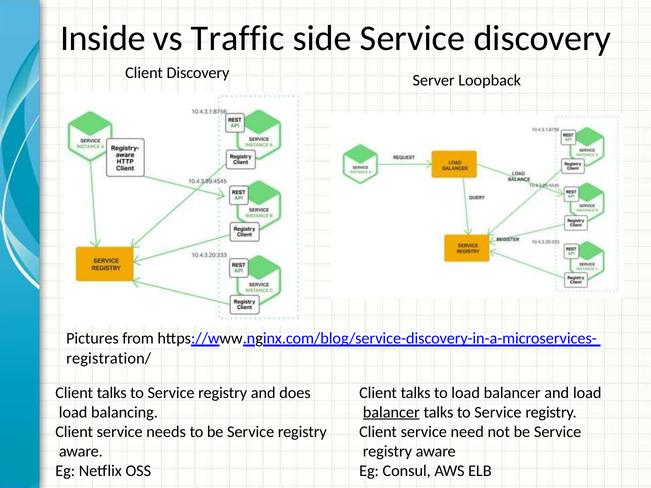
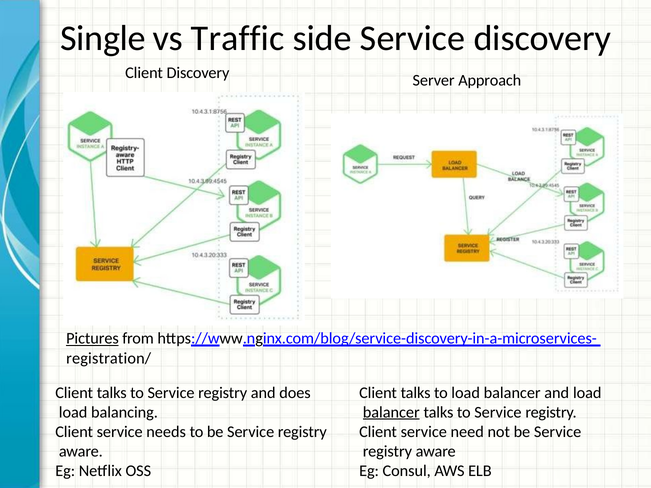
Inside: Inside -> Single (103, 38)
Loopback: Loopback -> Approach (490, 80)
Pictures underline: none -> present (92, 339)
